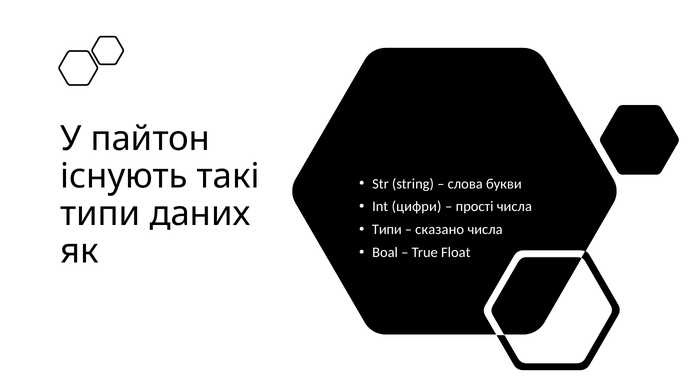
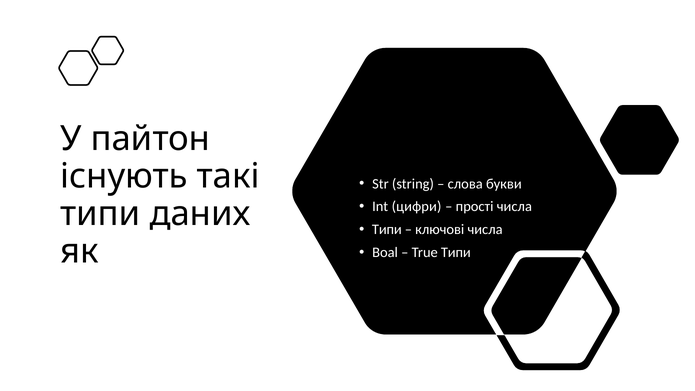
сказано: сказано -> ключові (440, 230)
True Float: Float -> Типи (456, 252)
